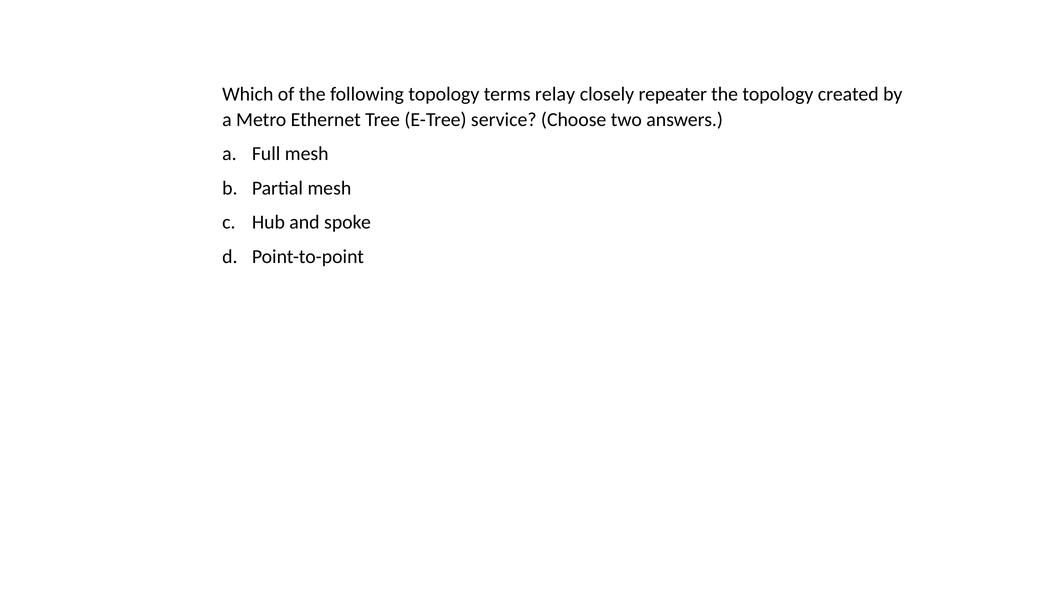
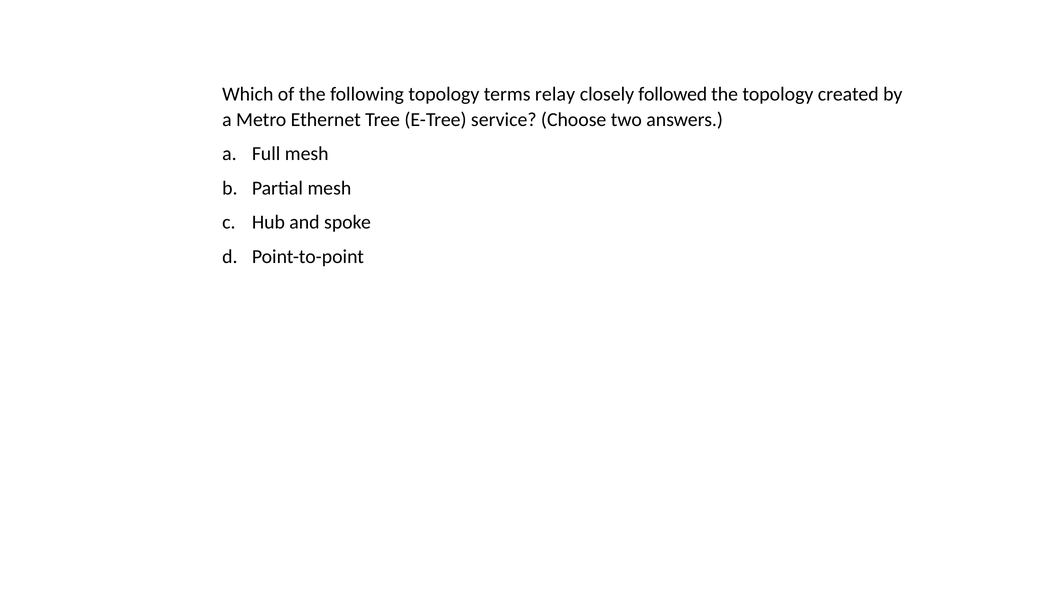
repeater: repeater -> followed (673, 94)
